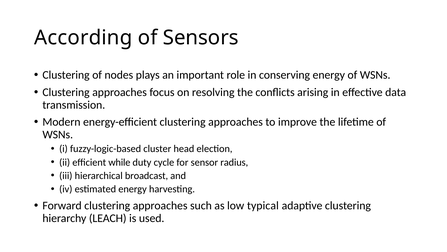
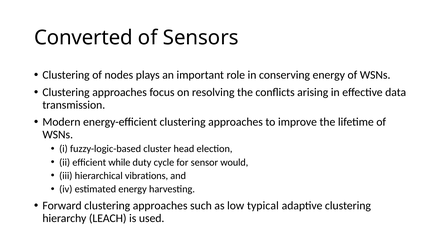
According: According -> Converted (83, 38)
radius: radius -> would (234, 162)
broadcast: broadcast -> vibrations (147, 175)
